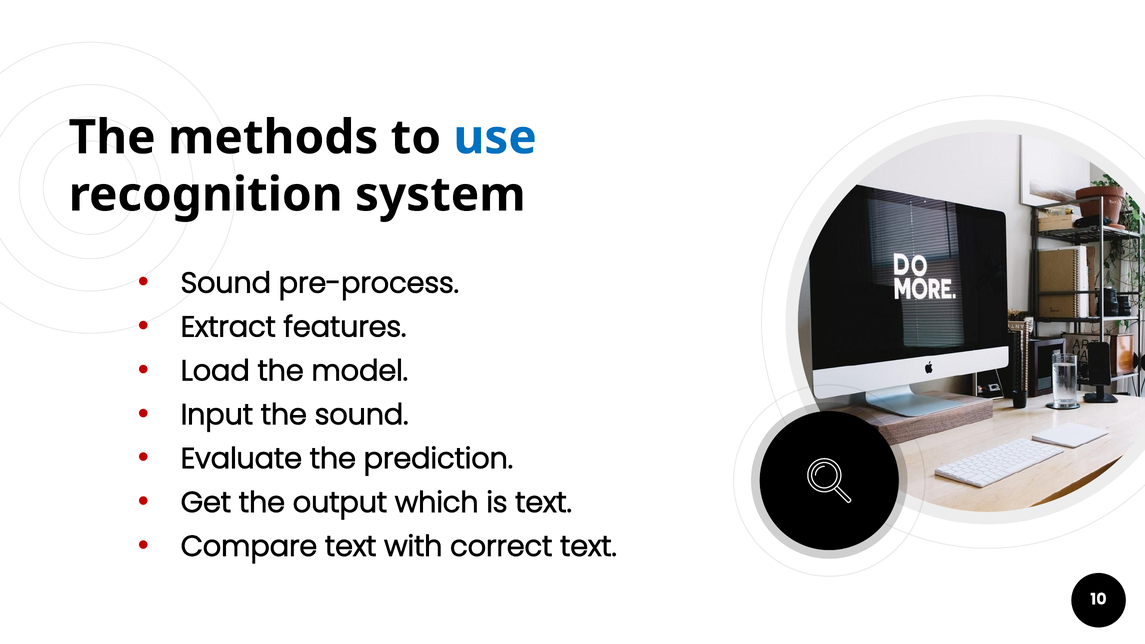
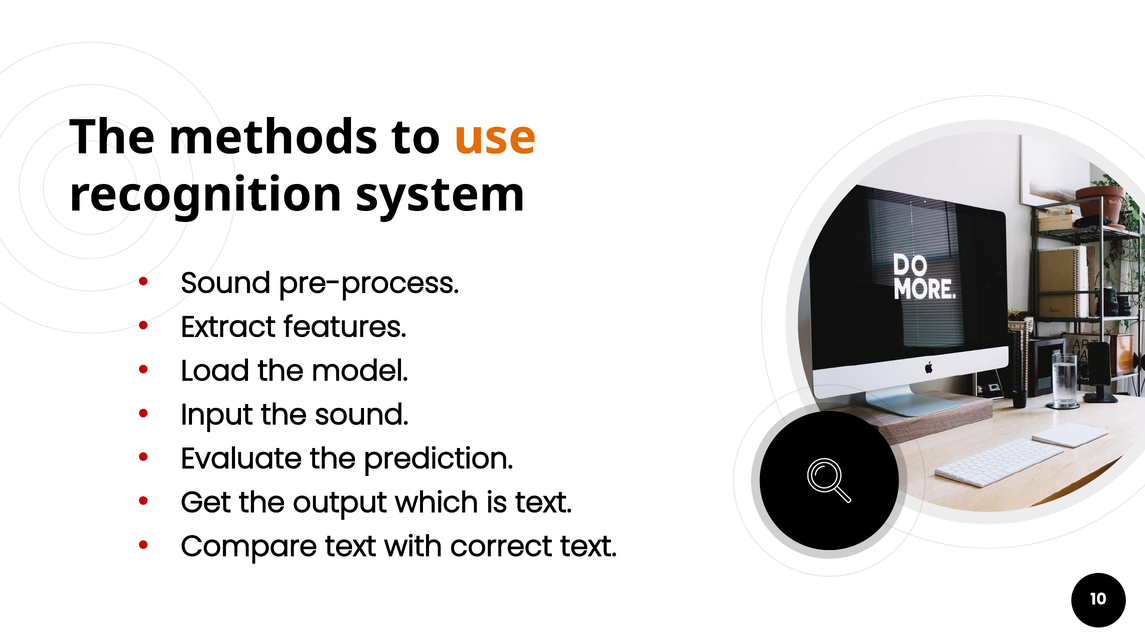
use colour: blue -> orange (495, 138)
